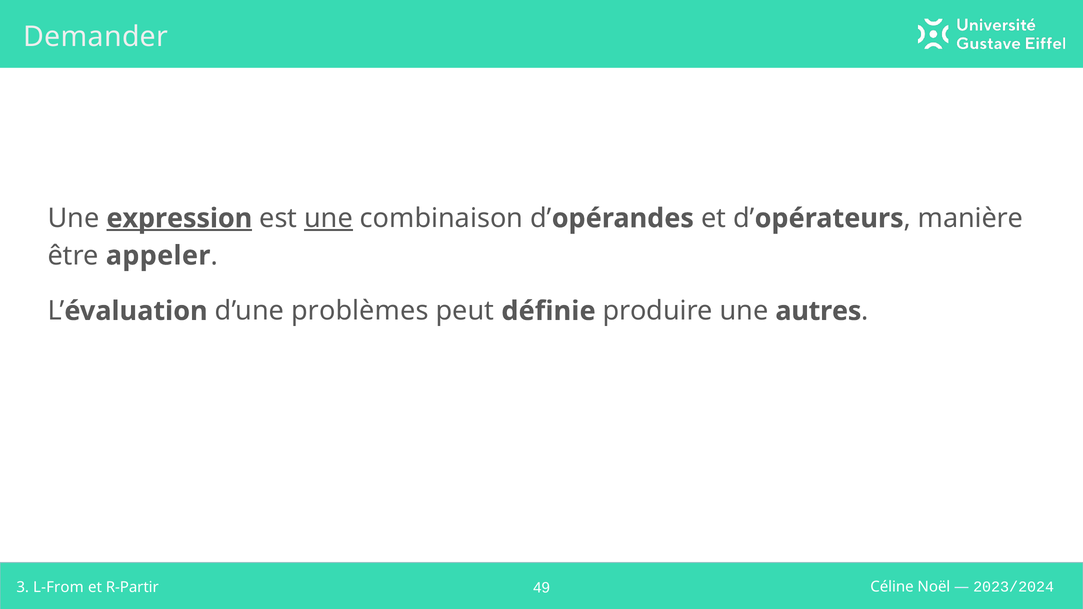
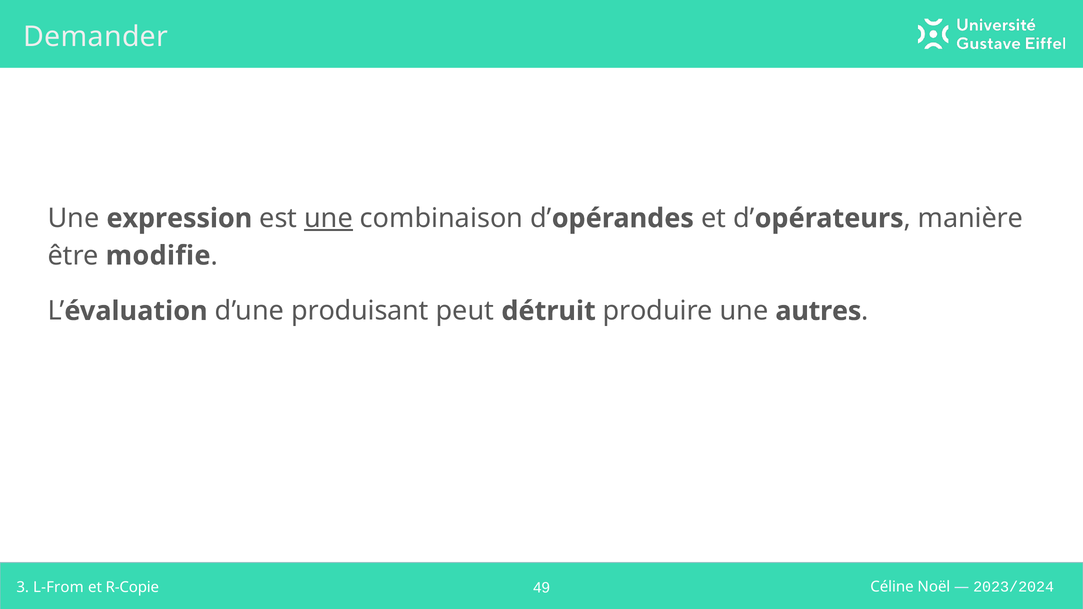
expression underline: present -> none (179, 218)
appeler: appeler -> modifie (158, 256)
problèmes: problèmes -> produisant (360, 311)
définie: définie -> détruit (549, 311)
R-Partir: R-Partir -> R-Copie (132, 588)
